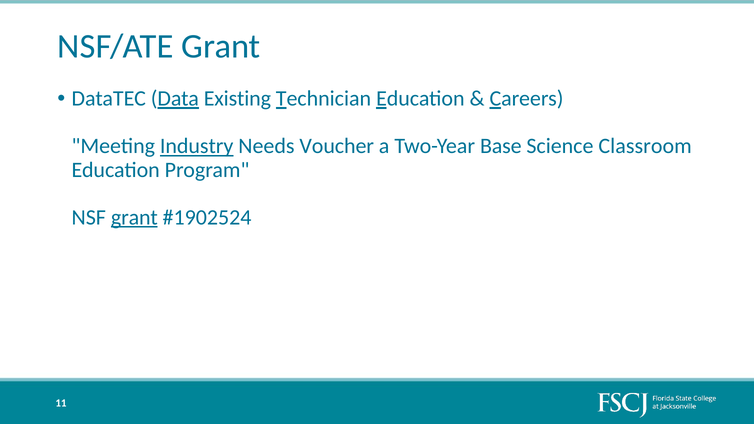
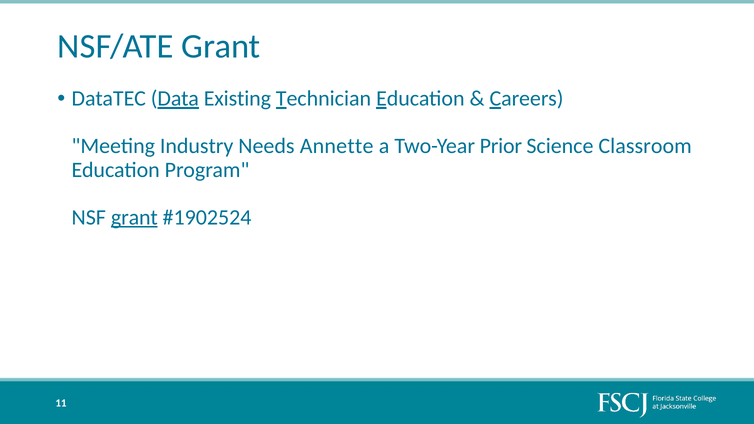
Industry underline: present -> none (197, 146)
Voucher: Voucher -> Annette (337, 146)
Base: Base -> Prior (501, 146)
